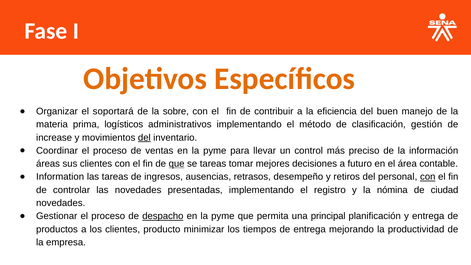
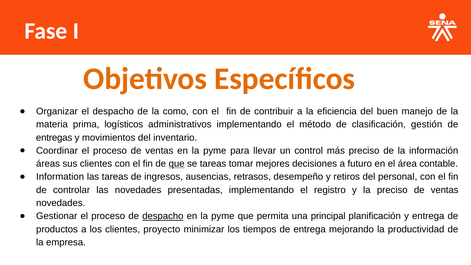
el soportará: soportará -> despacho (113, 111)
sobre: sobre -> como (176, 111)
increase: increase -> entregas (54, 138)
del underline: present -> none (144, 138)
con underline: present -> none (428, 177)
la nómina: nómina -> preciso (392, 190)
ciudad: ciudad -> ventas (445, 190)
producto: producto -> proyecto (162, 229)
